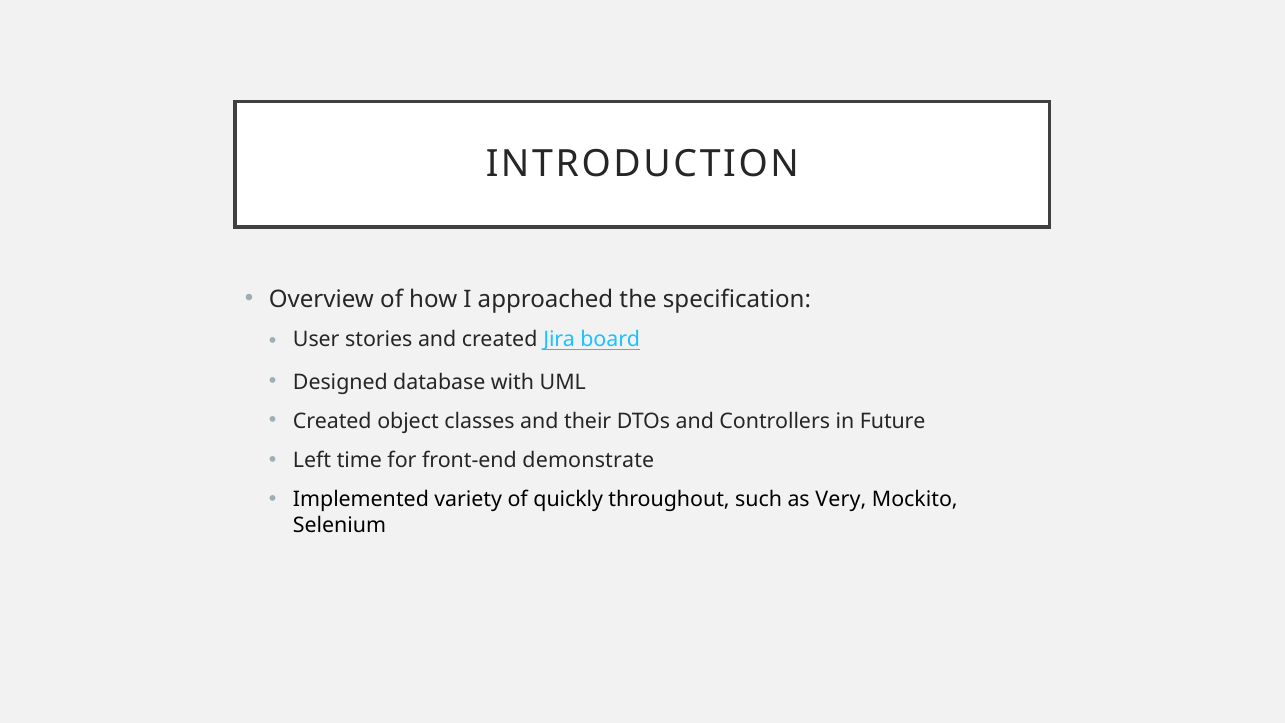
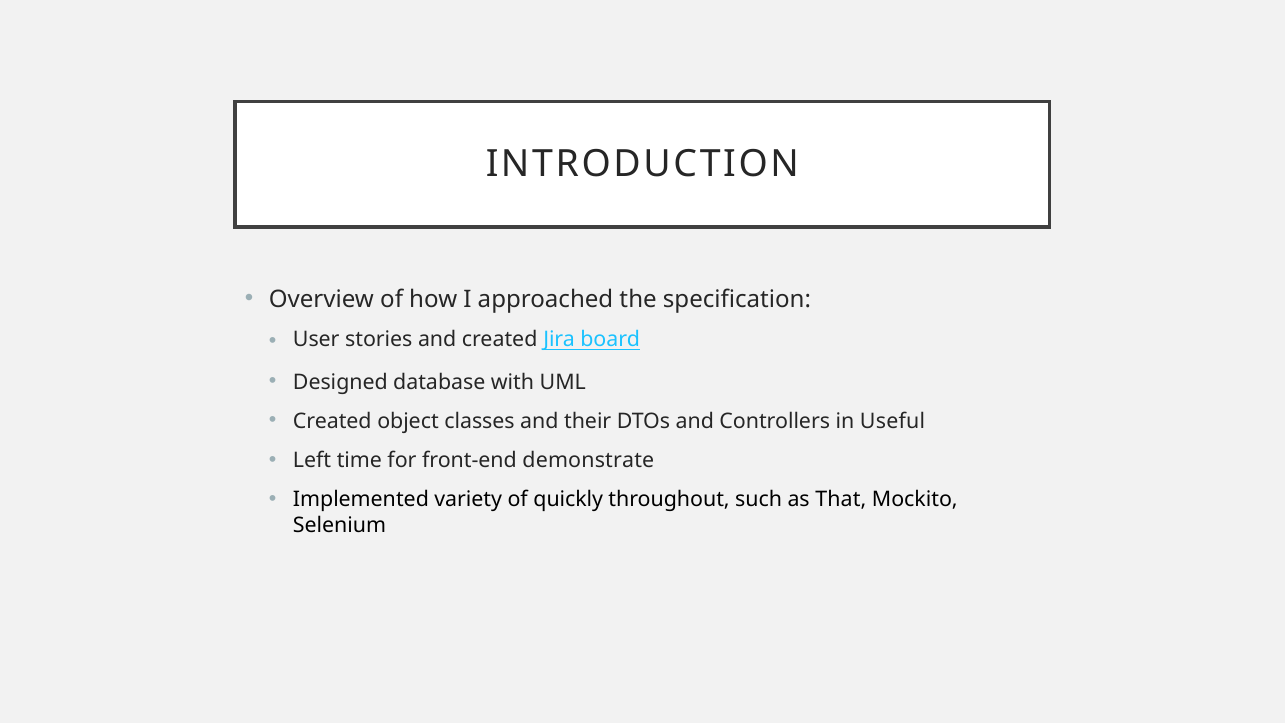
Future: Future -> Useful (893, 421)
Very: Very -> That (841, 499)
